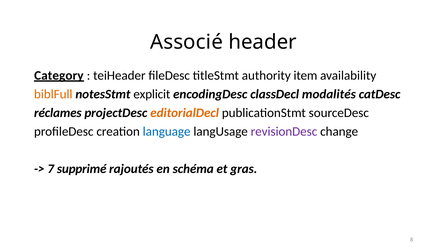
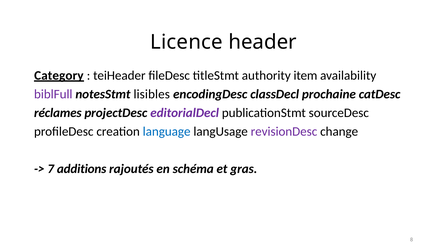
Associé: Associé -> Licence (186, 42)
biblFull colour: orange -> purple (53, 94)
explicit: explicit -> lisibles (152, 94)
modalités: modalités -> prochaine (329, 94)
editorialDecl colour: orange -> purple (185, 113)
supprimé: supprimé -> additions (82, 169)
